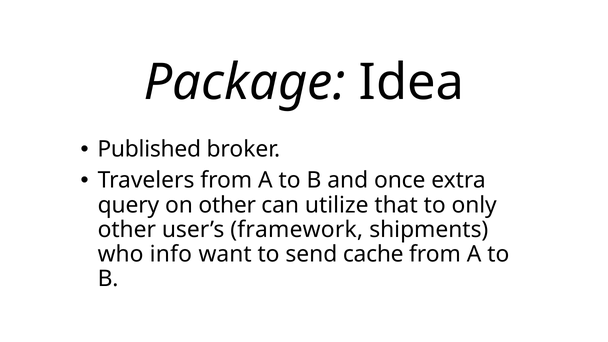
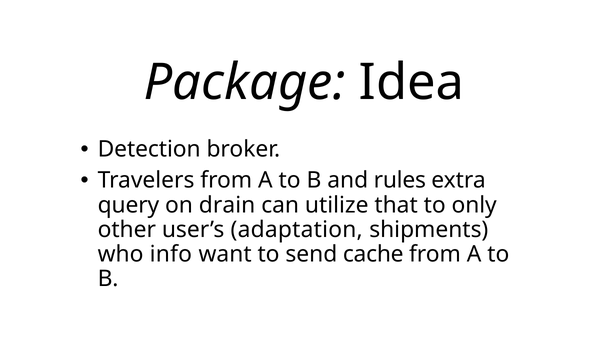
Published: Published -> Detection (149, 149)
once: once -> rules (400, 180)
on other: other -> drain (227, 205)
framework: framework -> adaptation (297, 230)
